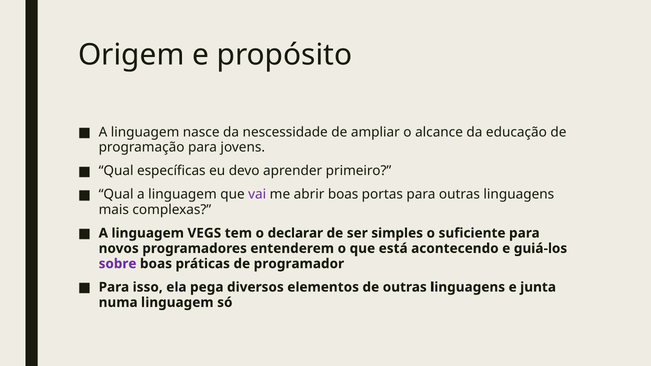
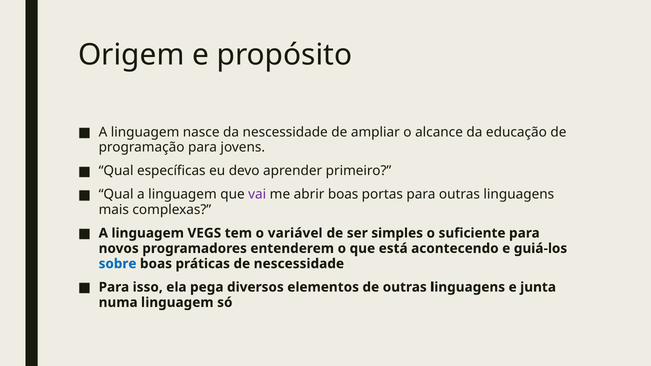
declarar: declarar -> variável (295, 233)
sobre colour: purple -> blue (118, 264)
de programador: programador -> nescessidade (299, 264)
